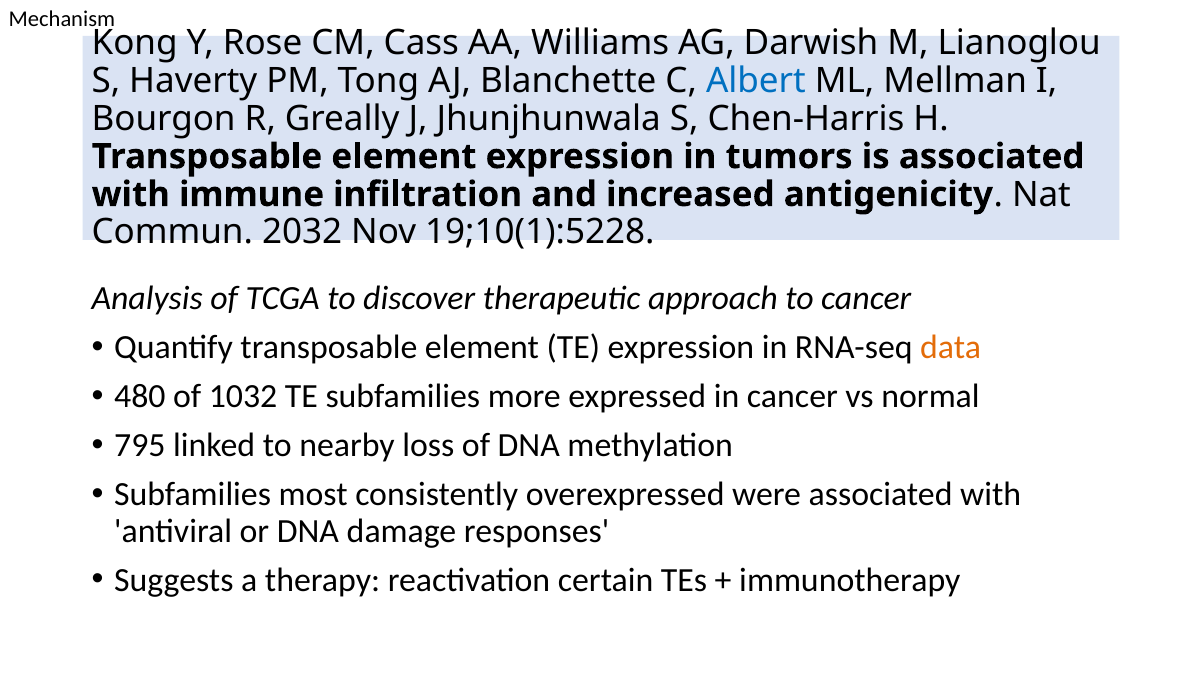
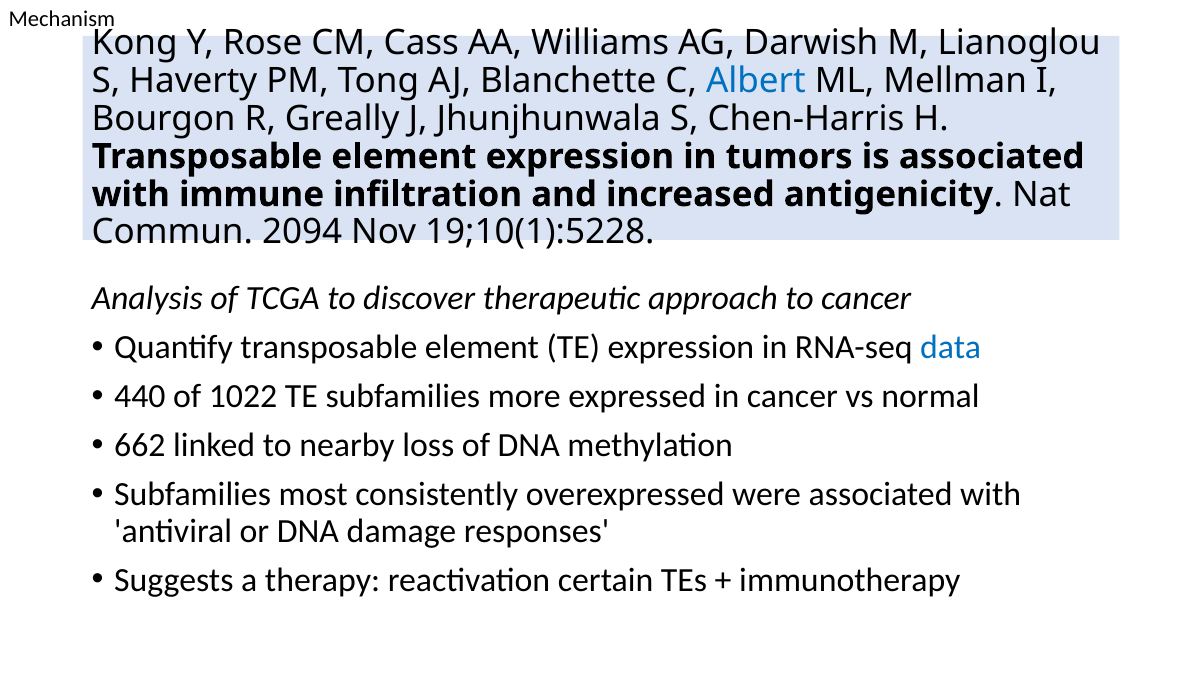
2032: 2032 -> 2094 (302, 232)
data colour: orange -> blue (951, 347)
480: 480 -> 440 (140, 396)
1032: 1032 -> 1022 (243, 396)
795: 795 -> 662 (140, 445)
